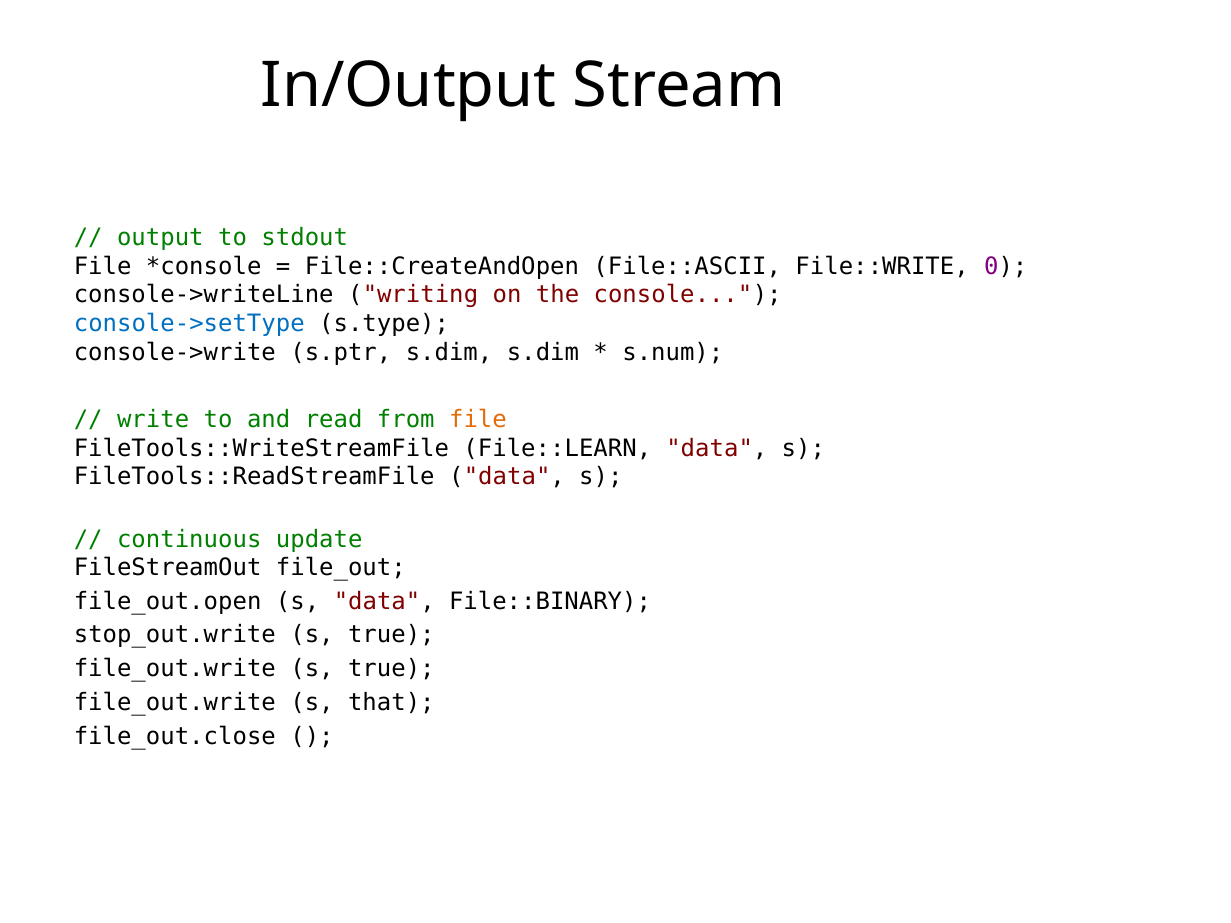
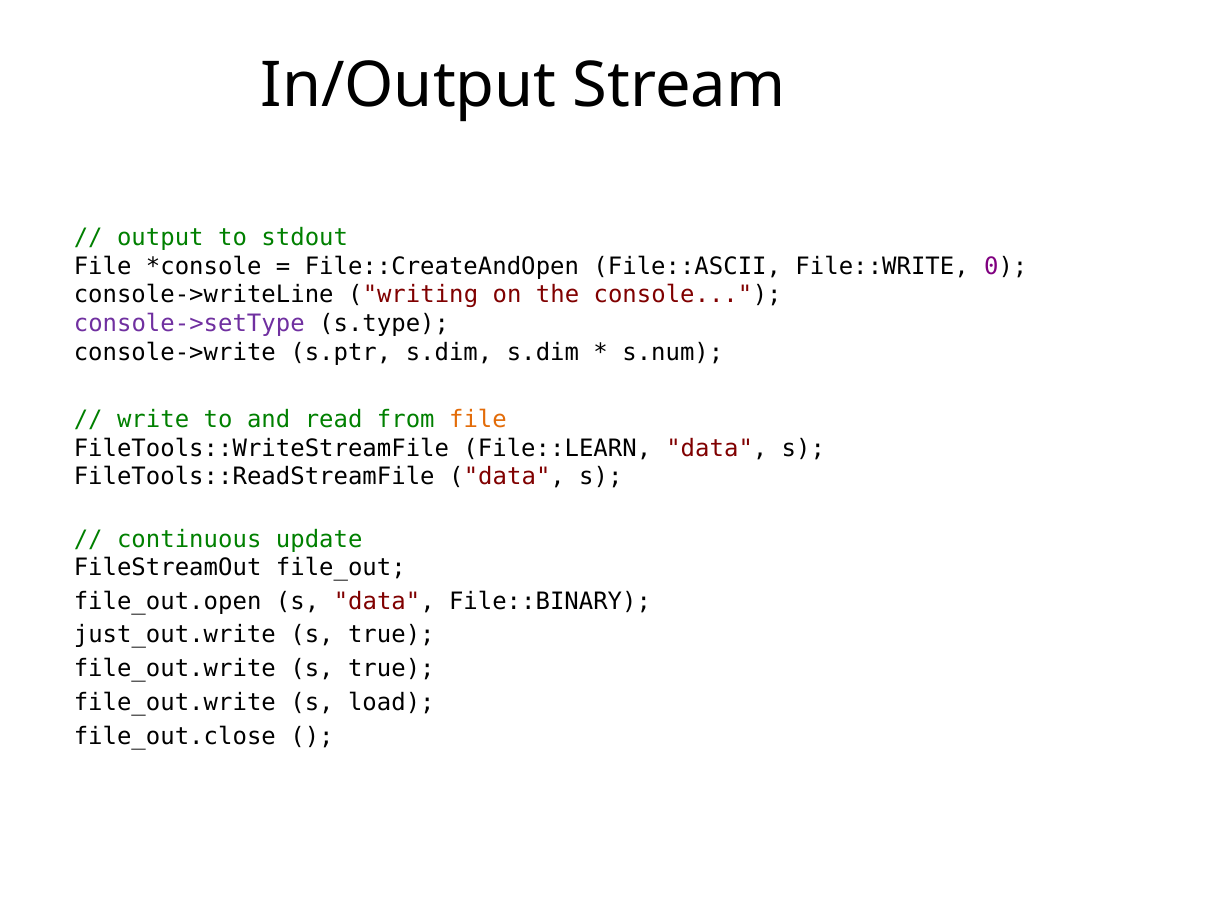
console->setType colour: blue -> purple (189, 324)
stop_out.write: stop_out.write -> just_out.write (175, 635)
that: that -> load (391, 702)
